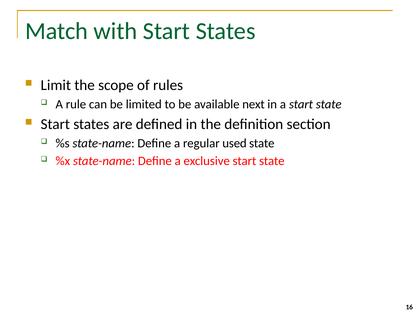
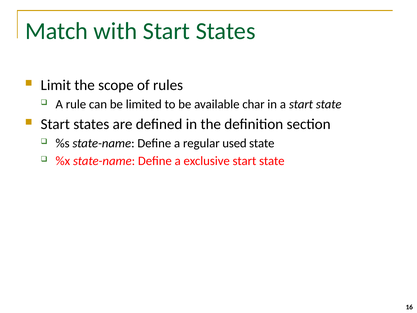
next: next -> char (254, 104)
